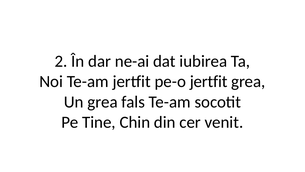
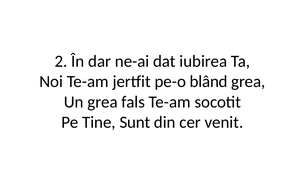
pe-o jertfit: jertfit -> blând (209, 81)
Chin: Chin -> Sunt (135, 122)
